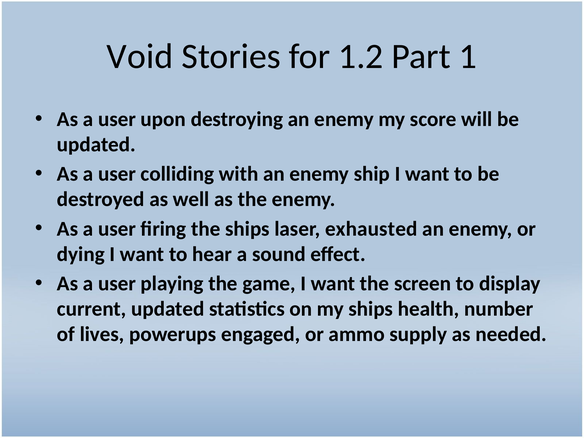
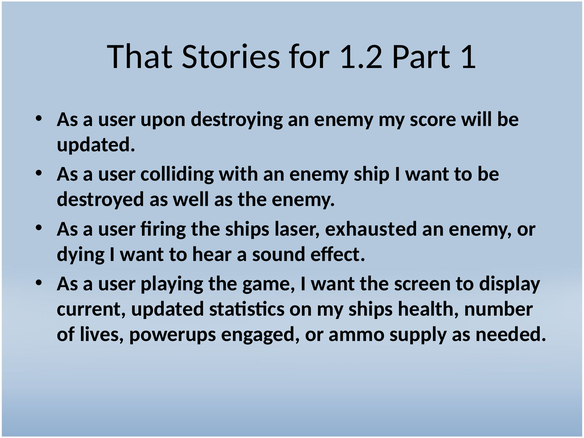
Void: Void -> That (140, 57)
